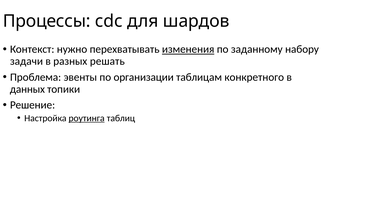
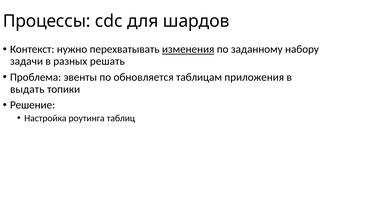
организации: организации -> обновляется (144, 77)
конкретного: конкретного -> приложения (254, 77)
данных: данных -> выдать (27, 89)
роутинга underline: present -> none (87, 118)
